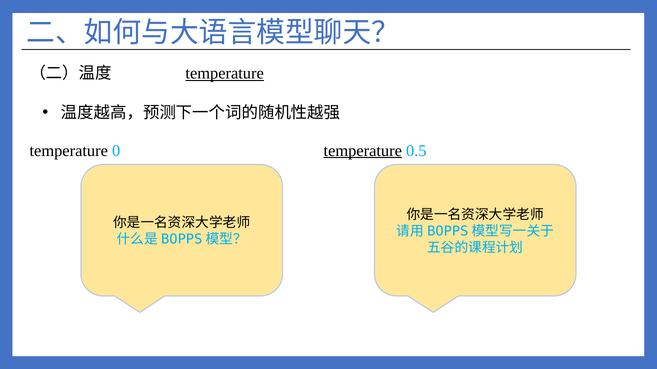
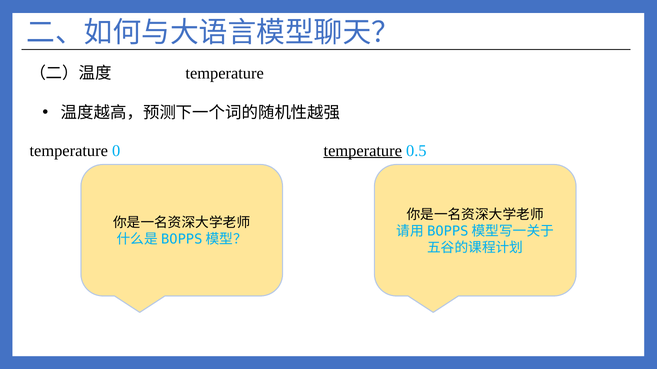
temperature underline: present -> none (225, 74)
